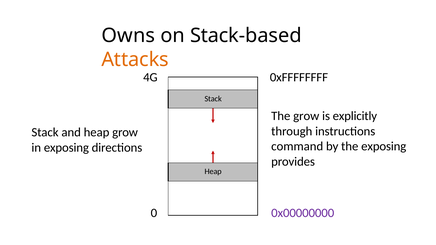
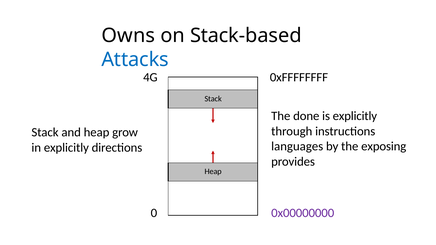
Attacks colour: orange -> blue (135, 60)
The grow: grow -> done (306, 116)
command: command -> languages (297, 147)
in exposing: exposing -> explicitly (66, 148)
